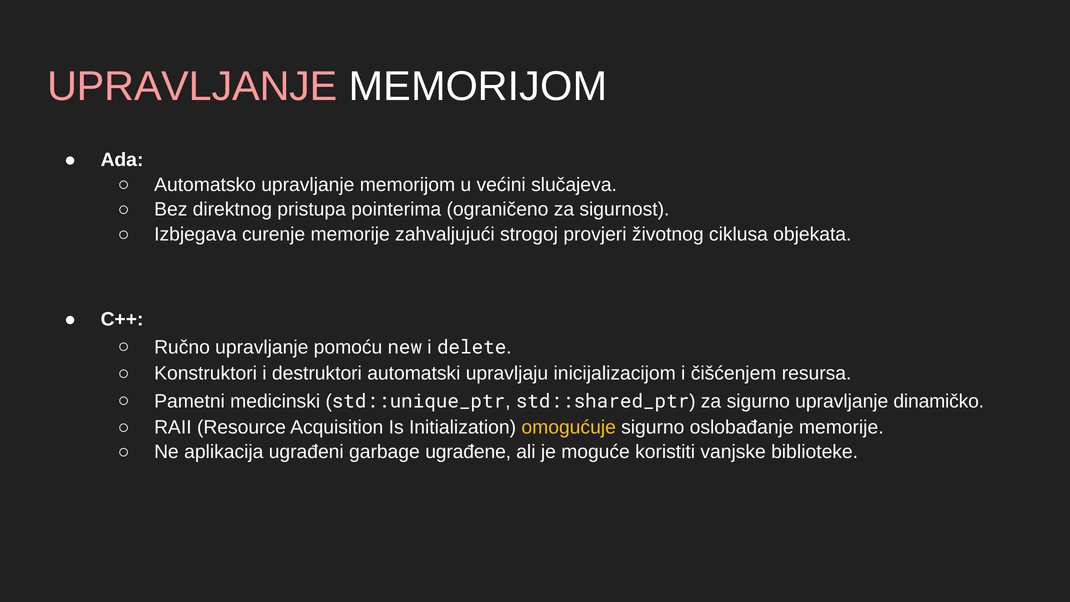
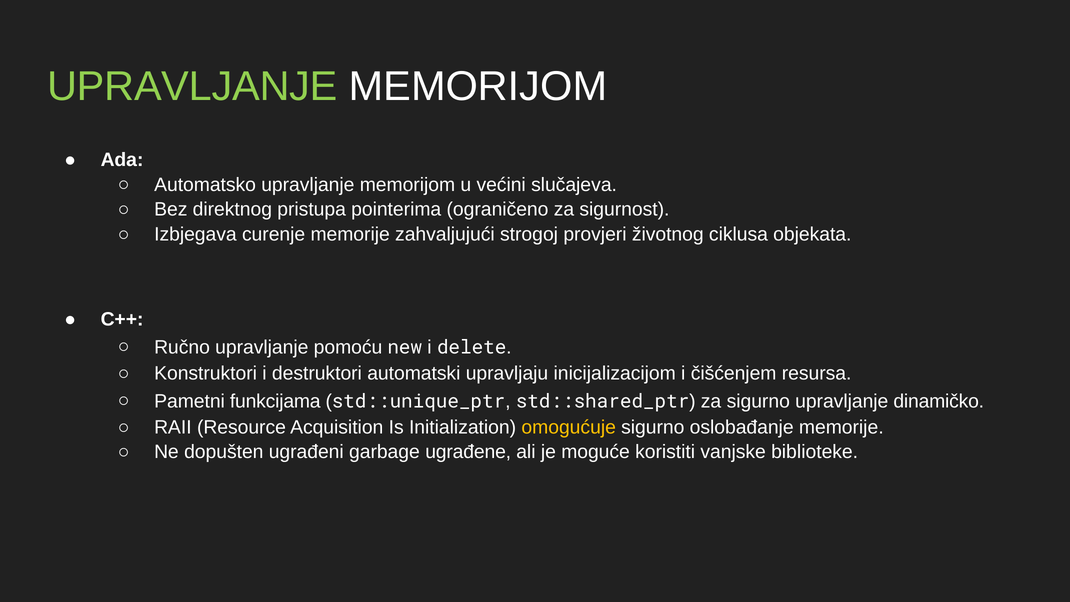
UPRAVLJANJE colour: pink -> light green (192, 87)
medicinski: medicinski -> funkcijama (275, 401)
aplikacija: aplikacija -> dopušten (224, 452)
